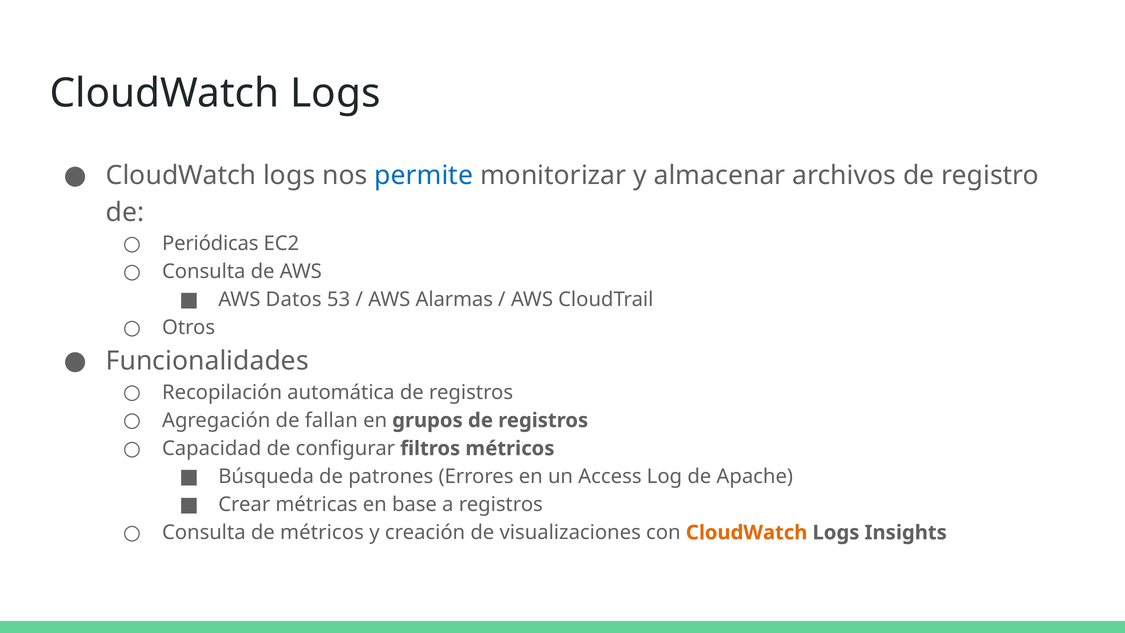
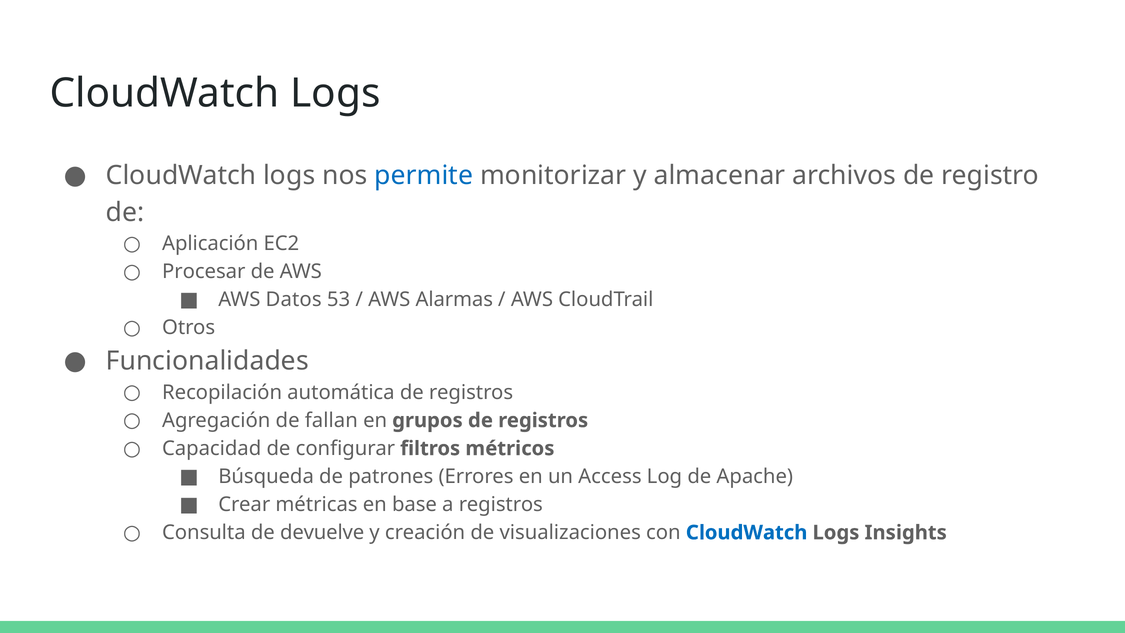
Periódicas: Periódicas -> Aplicación (210, 244)
Consulta: Consulta -> Procesar (204, 272)
de métricos: métricos -> devuelve (322, 532)
CloudWatch colour: orange -> blue (747, 532)
